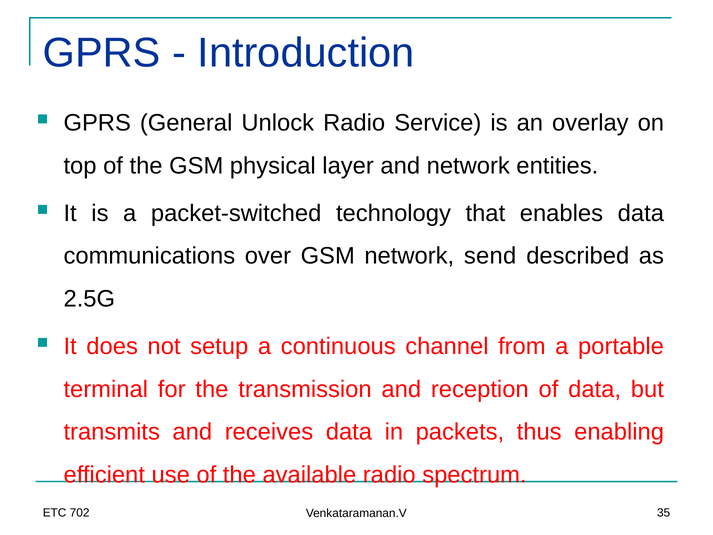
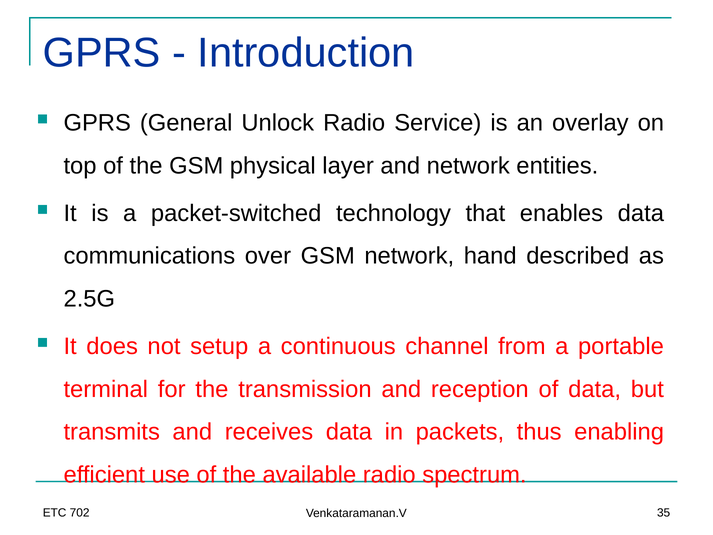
send: send -> hand (490, 256)
